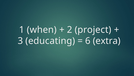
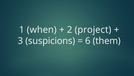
educating: educating -> suspicions (50, 41)
extra: extra -> them (107, 41)
